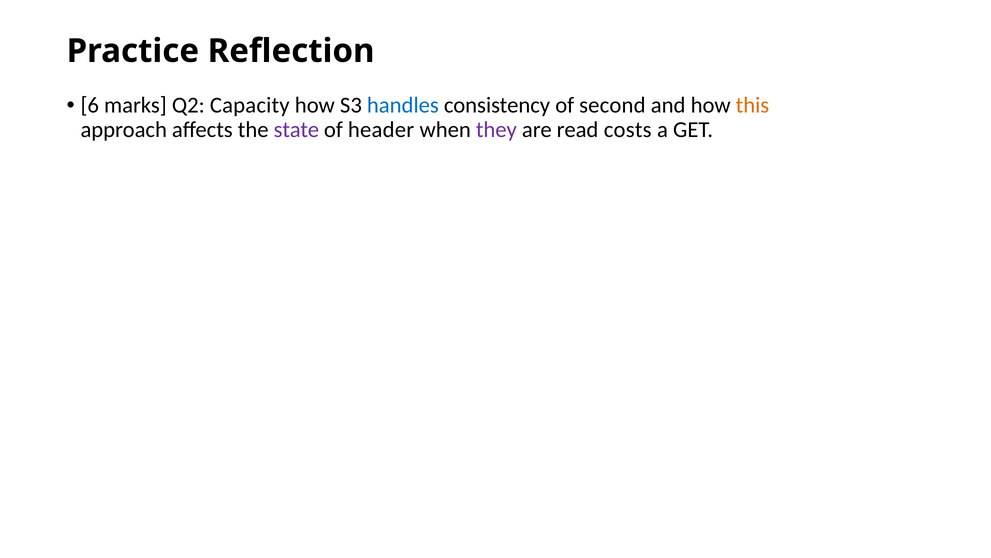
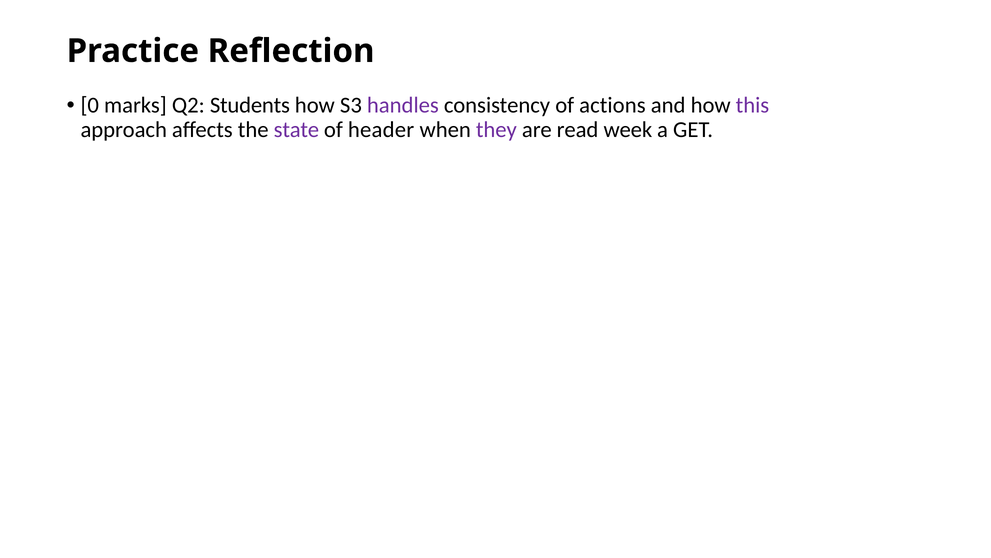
6: 6 -> 0 (90, 105)
Capacity: Capacity -> Students (250, 105)
handles colour: blue -> purple (403, 105)
second: second -> actions (612, 105)
this colour: orange -> purple (752, 105)
costs: costs -> week (628, 130)
